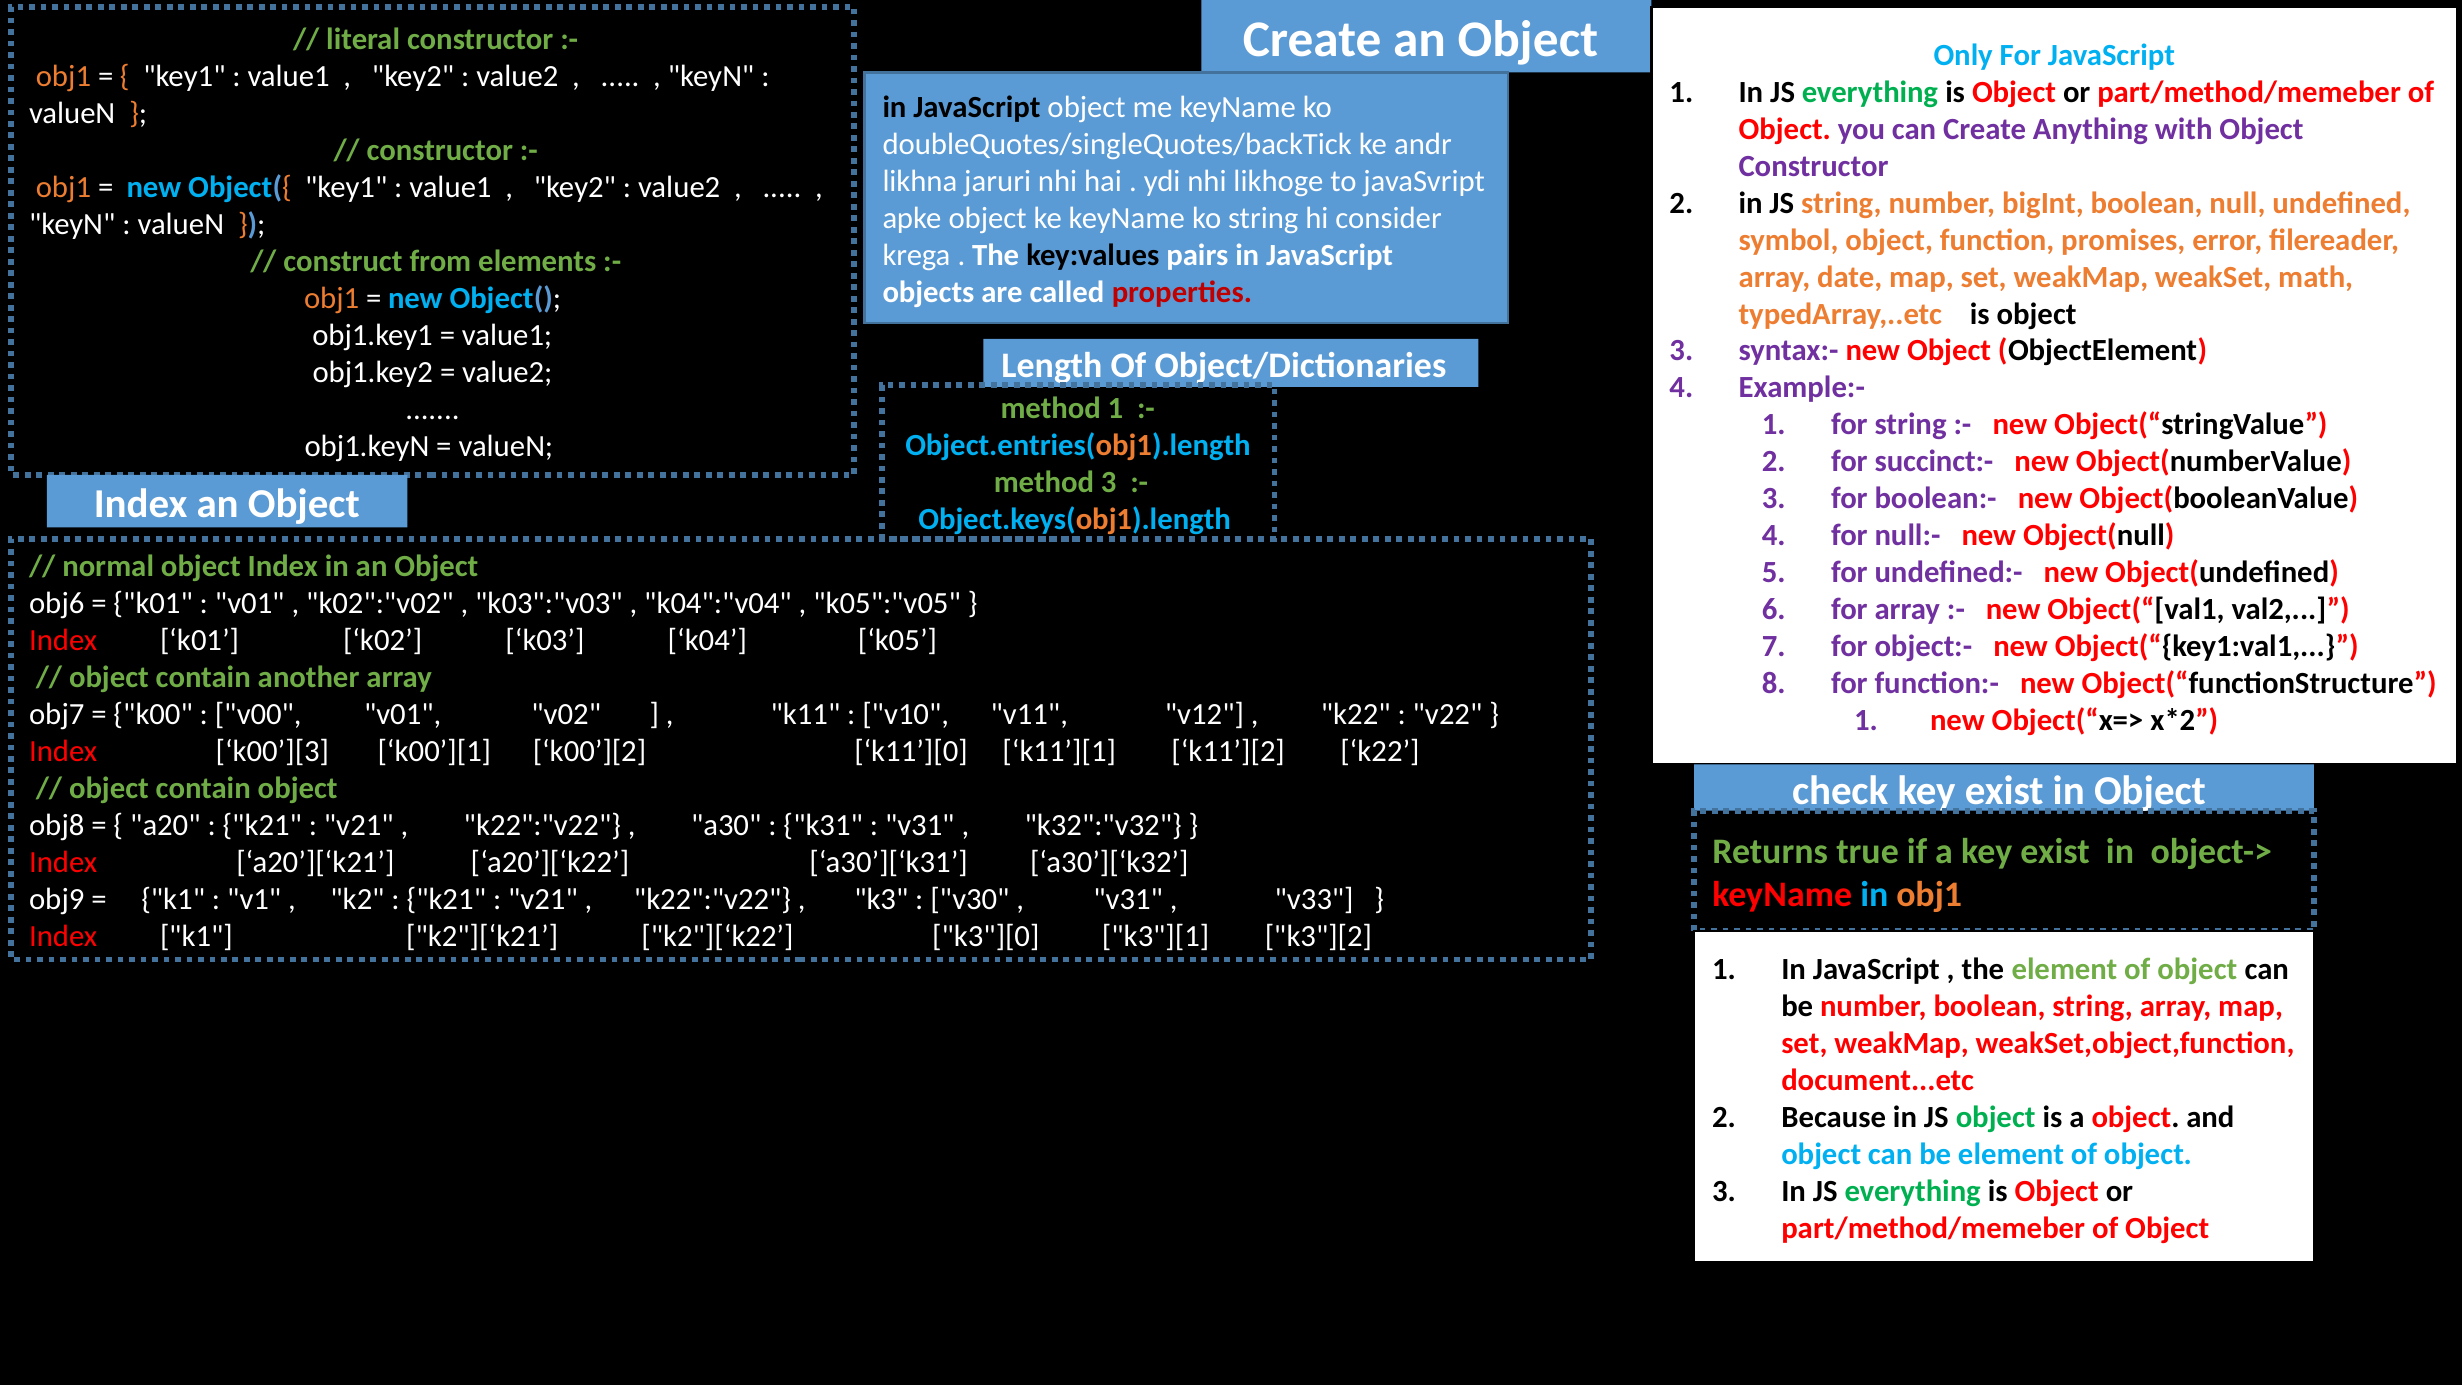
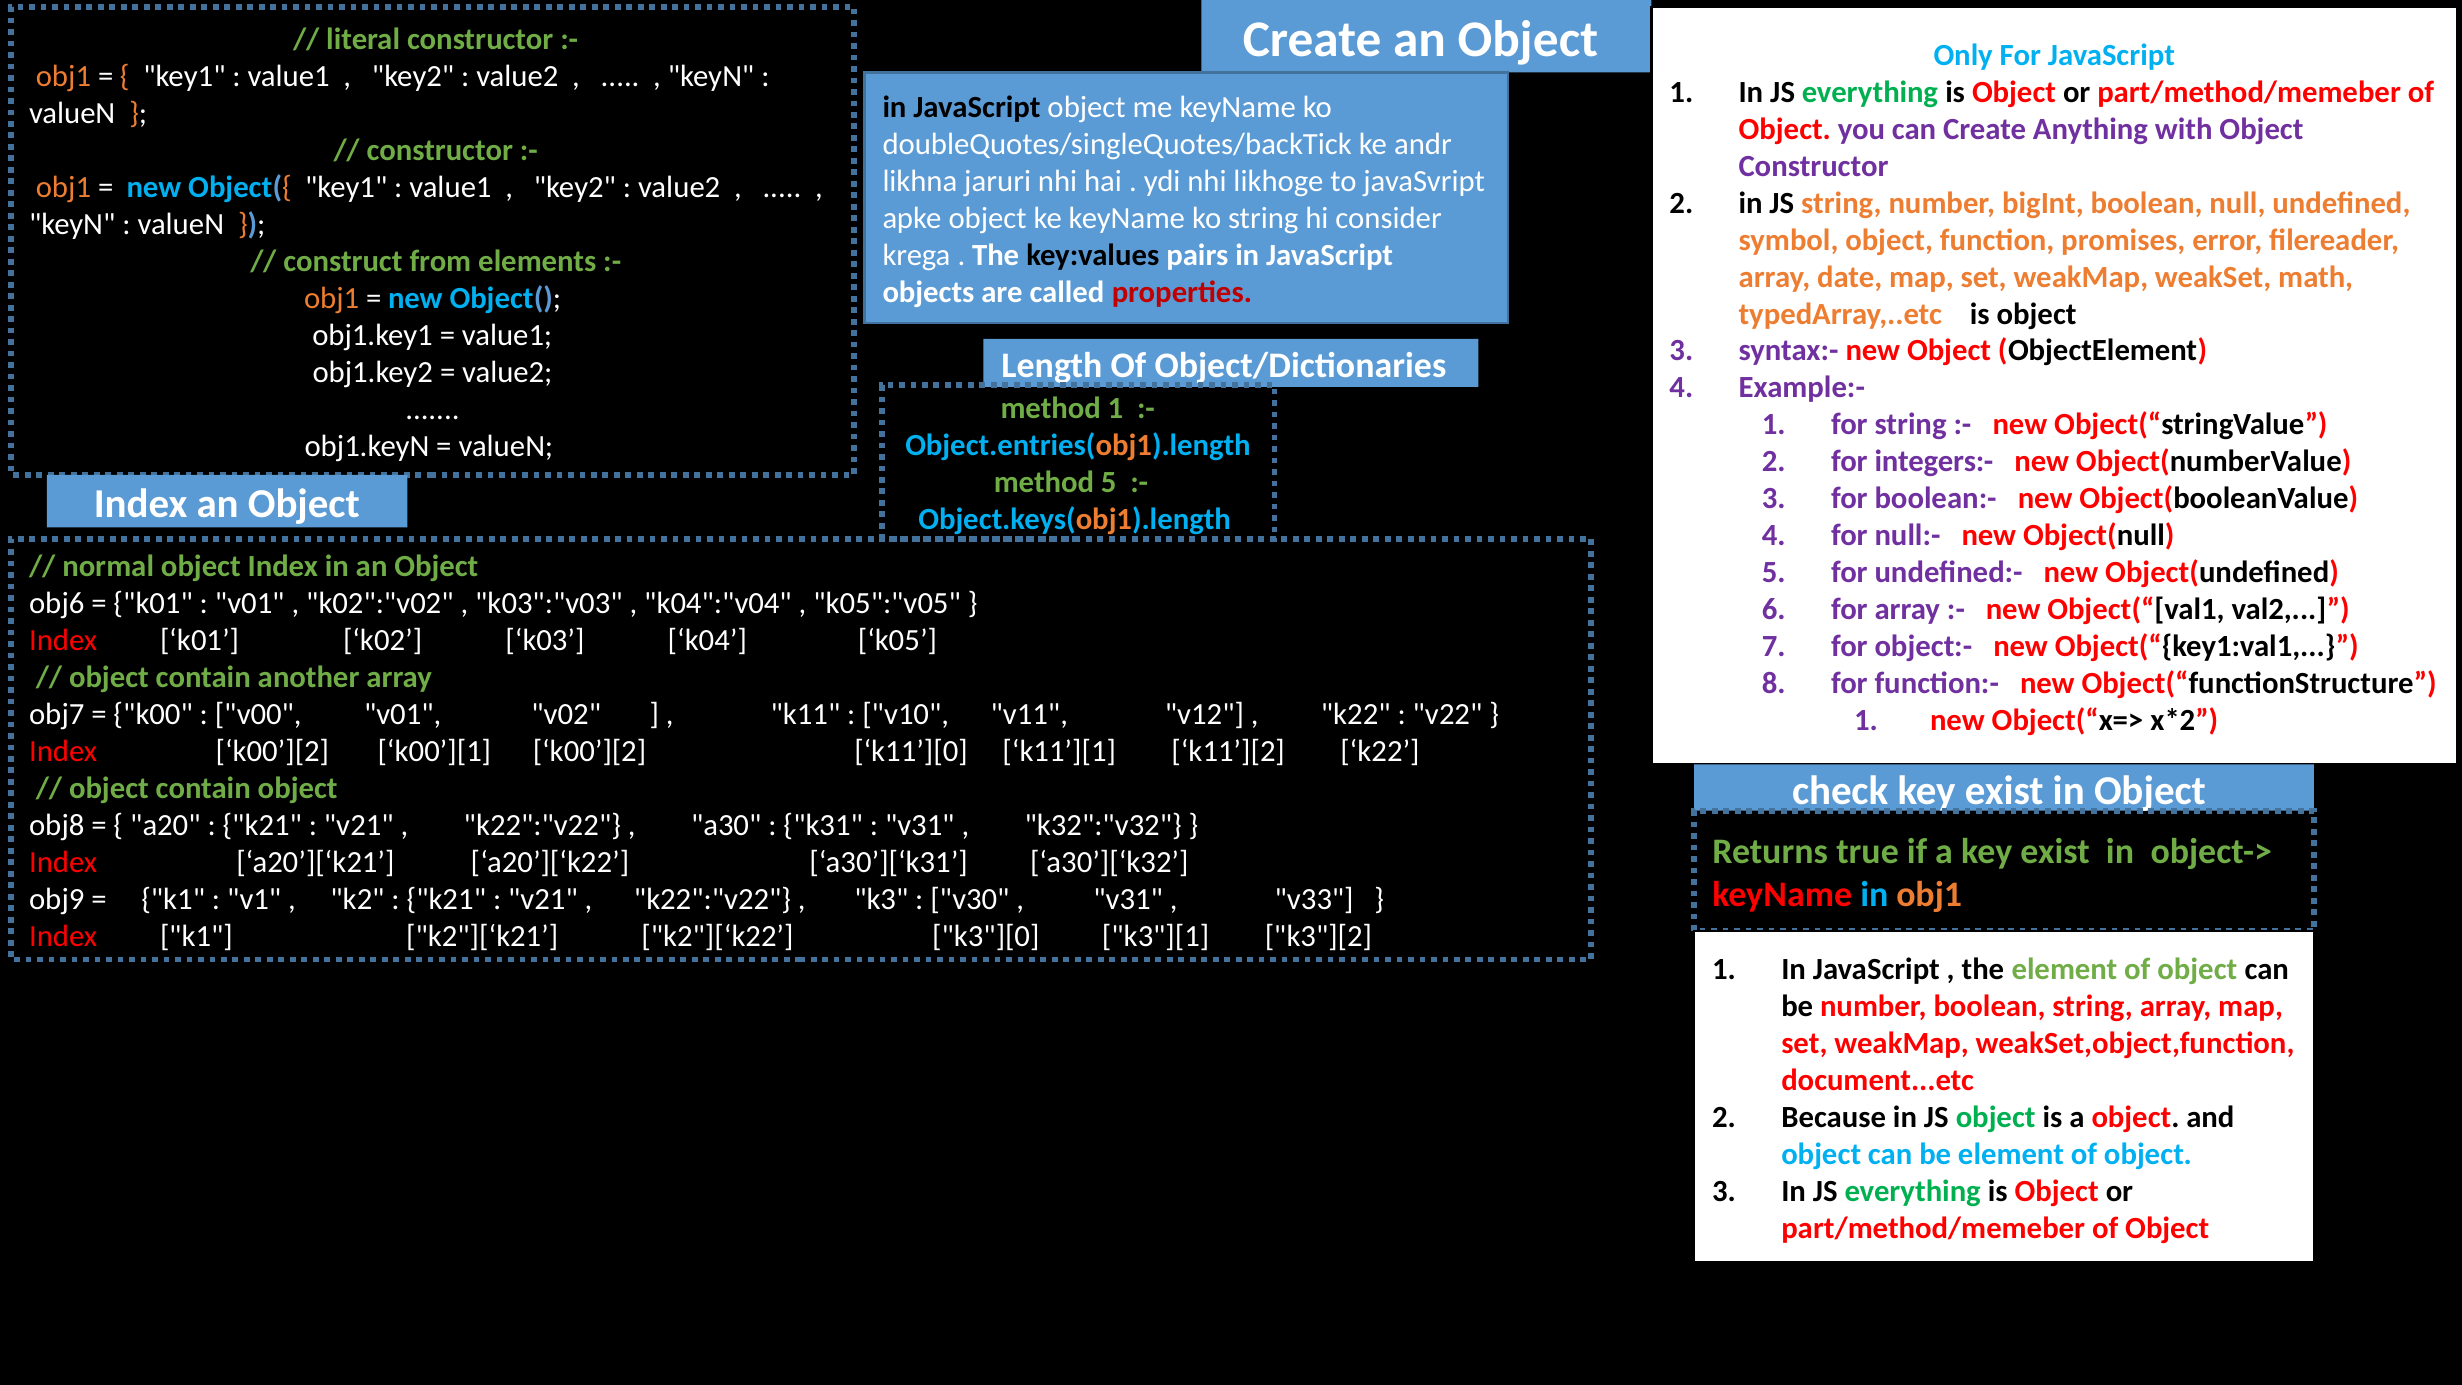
succinct:-: succinct:- -> integers:- (1934, 462)
method 3: 3 -> 5 (1109, 483)
Index k00’][3: k00’][3 -> k00’][2 (272, 751)
